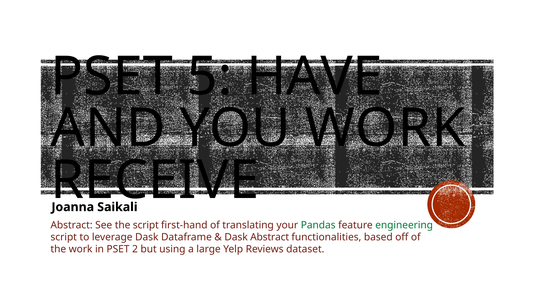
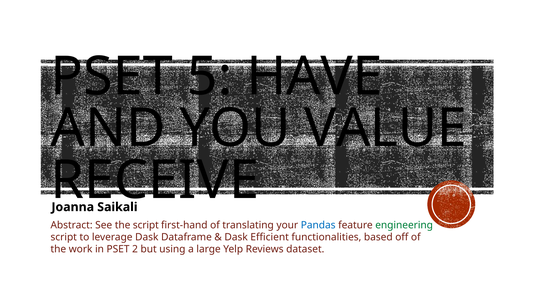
YOU WORK: WORK -> VALUE (385, 128)
Pandas colour: green -> blue (318, 225)
Dask Abstract: Abstract -> Efficient (270, 237)
